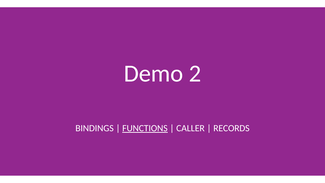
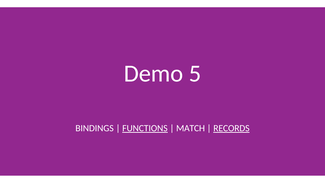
2: 2 -> 5 (195, 73)
CALLER: CALLER -> MATCH (191, 128)
RECORDS underline: none -> present (231, 128)
